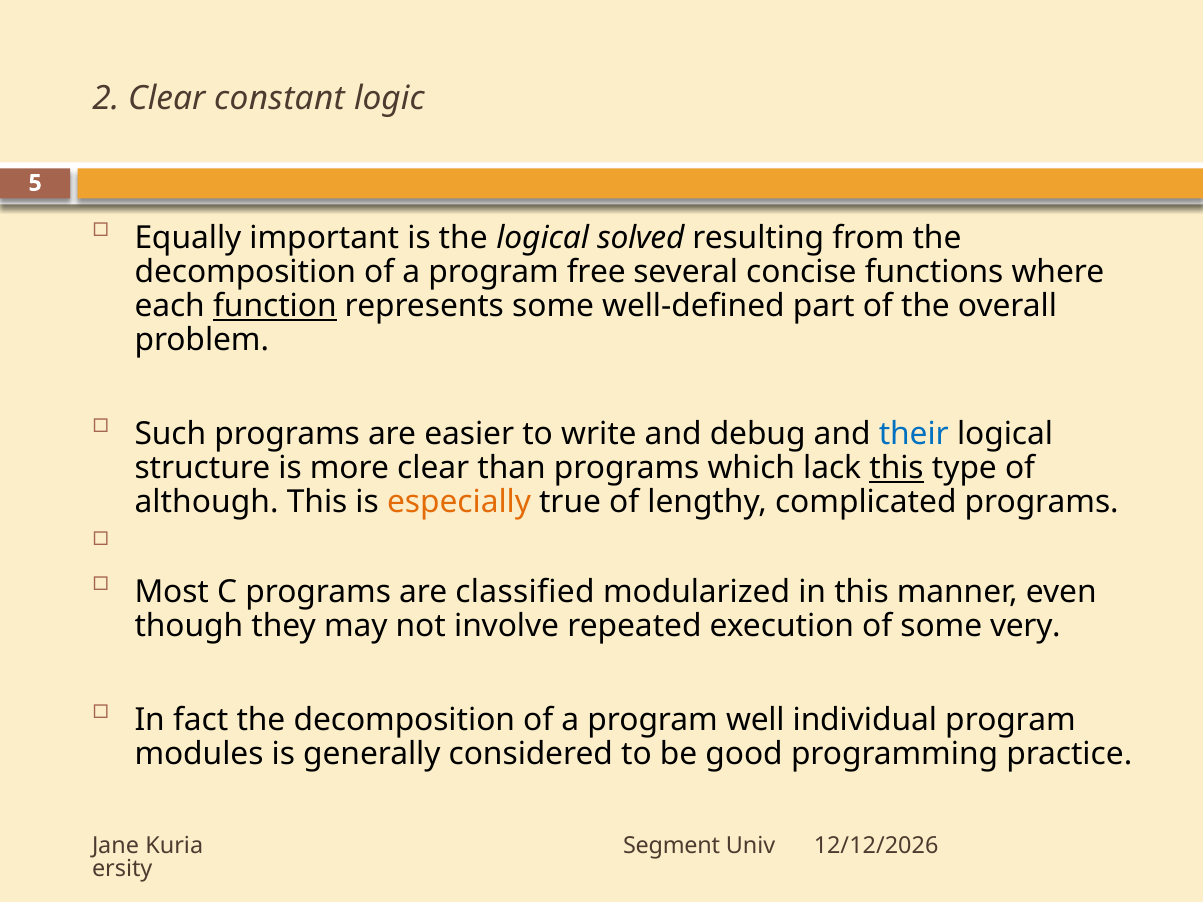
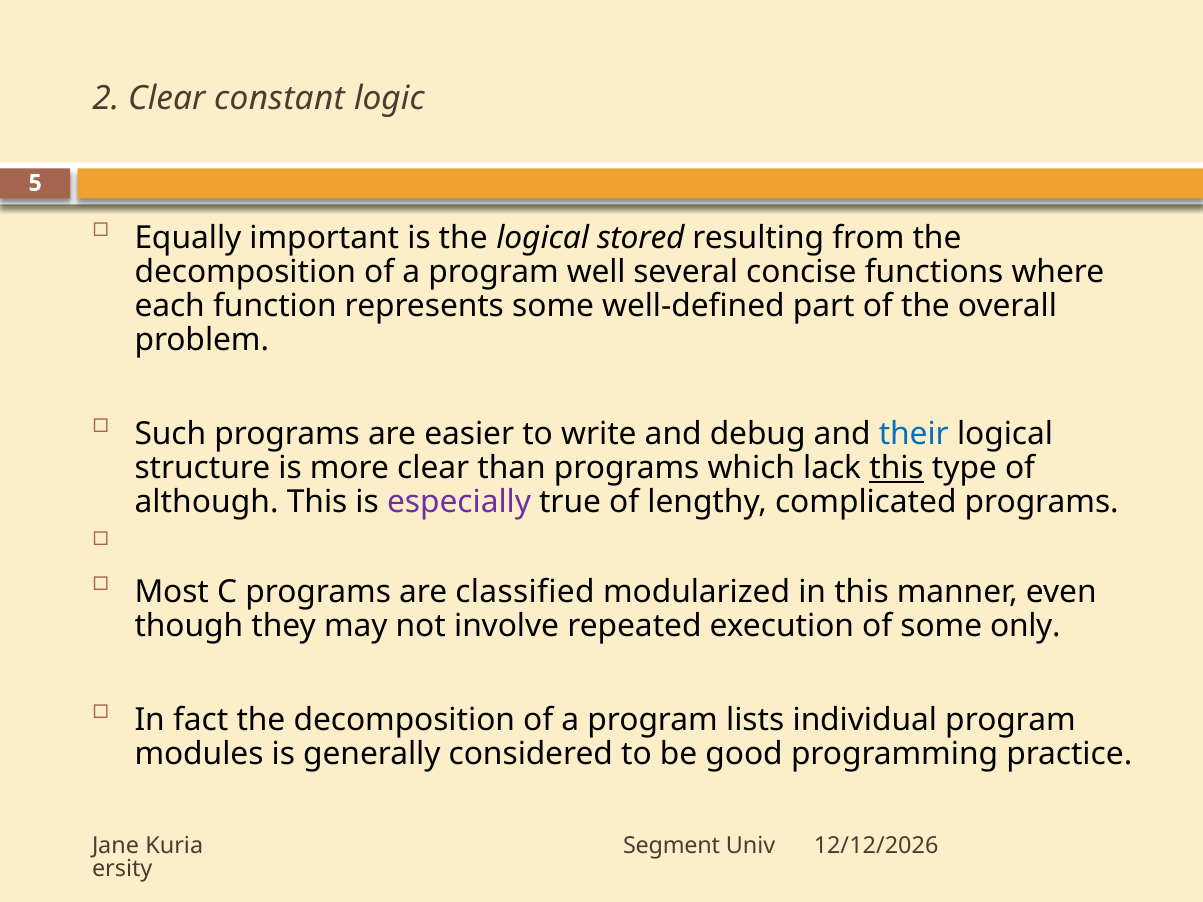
solved: solved -> stored (641, 238)
free: free -> well (596, 272)
function underline: present -> none (275, 306)
especially colour: orange -> purple (459, 503)
very: very -> only (1025, 626)
well: well -> lists (755, 720)
